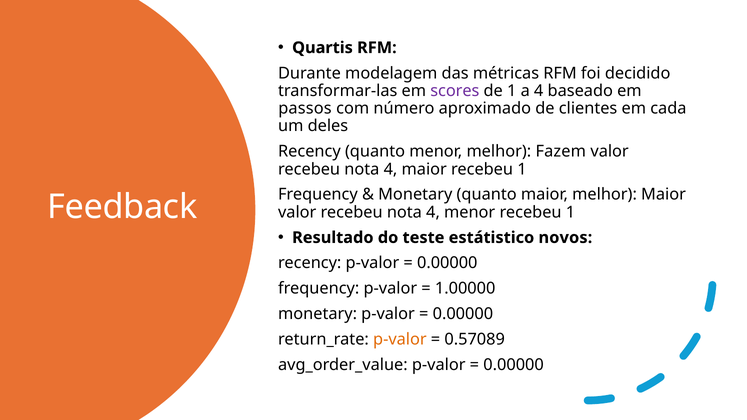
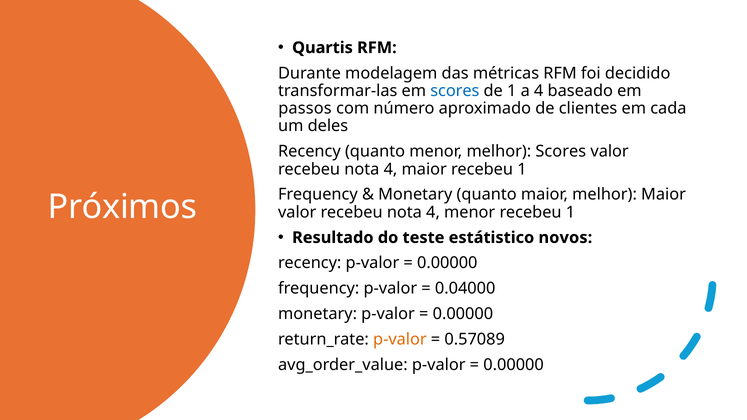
scores colour: purple -> blue (455, 91)
melhor Fazem: Fazem -> Scores (561, 152)
Feedback: Feedback -> Próximos (122, 207)
1.00000: 1.00000 -> 0.04000 (465, 289)
